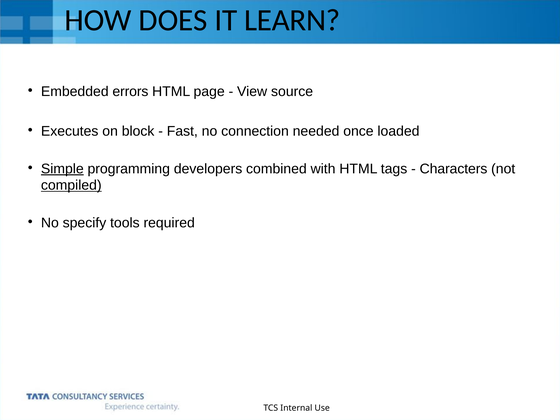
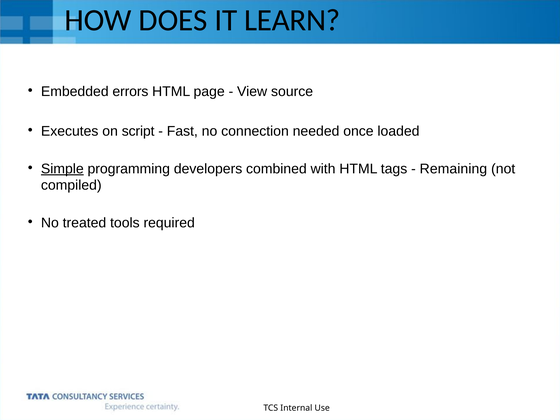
block: block -> script (138, 131)
Characters: Characters -> Remaining (453, 169)
compiled underline: present -> none (71, 185)
specify: specify -> treated (84, 223)
